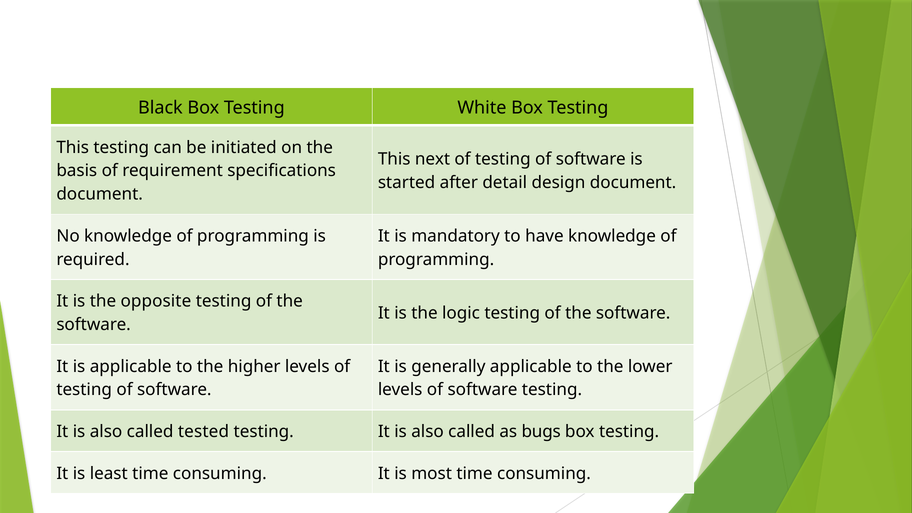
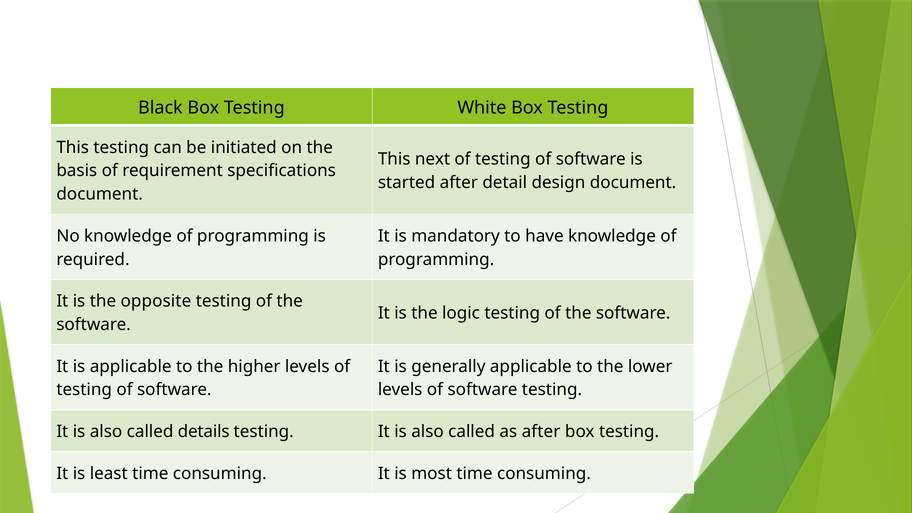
tested: tested -> details (204, 432)
as bugs: bugs -> after (541, 432)
